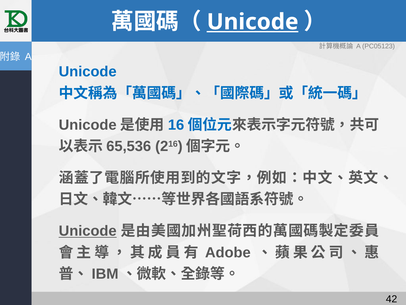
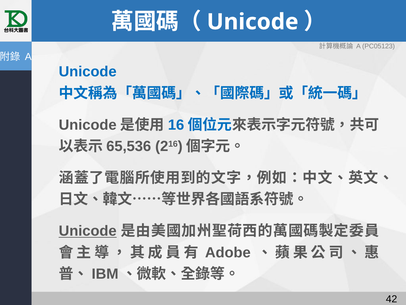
Unicode underline: present -> none (253, 22)
